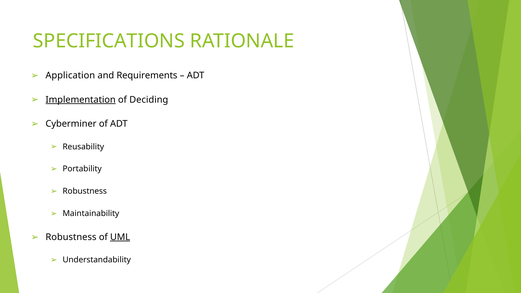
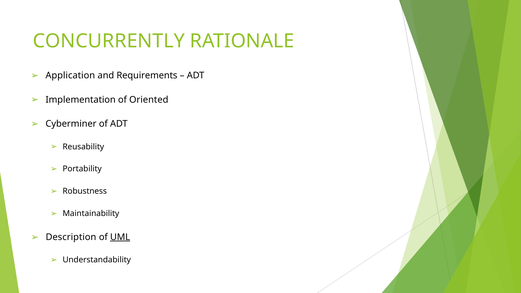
SPECIFICATIONS: SPECIFICATIONS -> CONCURRENTLY (109, 41)
Implementation underline: present -> none (81, 100)
Deciding: Deciding -> Oriented (149, 100)
Robustness: Robustness -> Description (71, 237)
